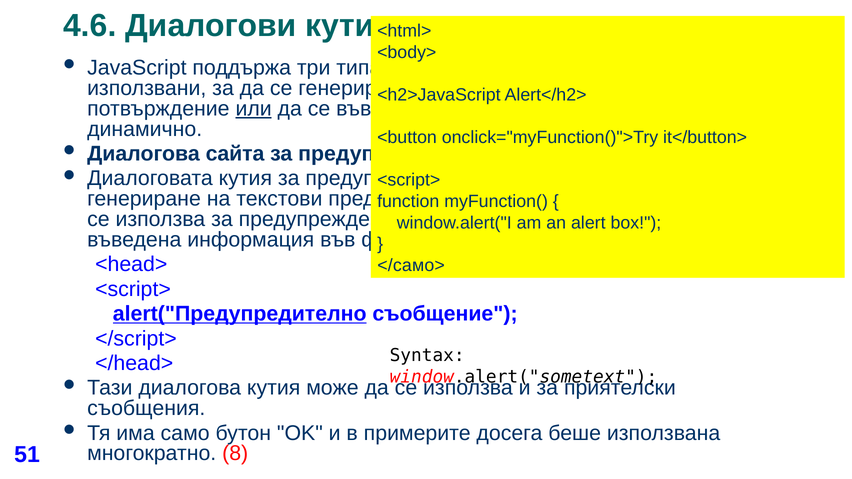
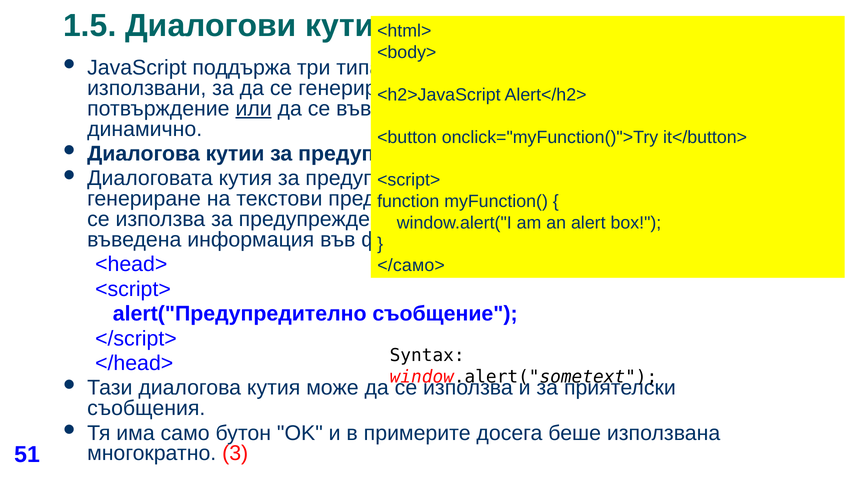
4.6: 4.6 -> 1.5 (90, 26)
Диалогова сайта: сайта -> кутии (235, 154)
alert("Предупредително underline: present -> none (240, 314)
8: 8 -> 3 (235, 454)
